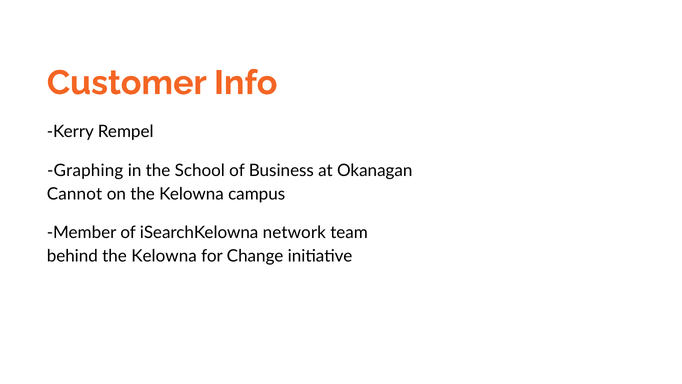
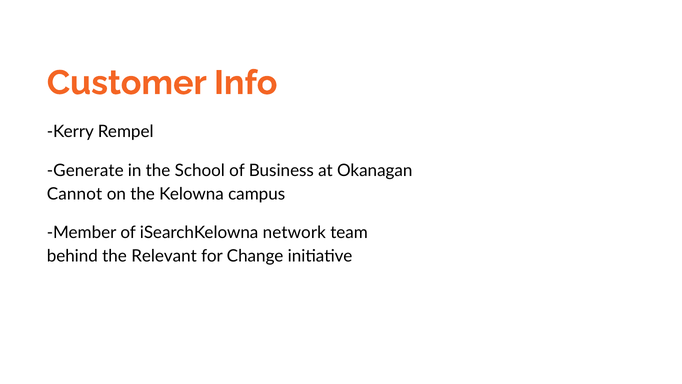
Graphing: Graphing -> Generate (85, 170)
behind the Kelowna: Kelowna -> Relevant (164, 256)
